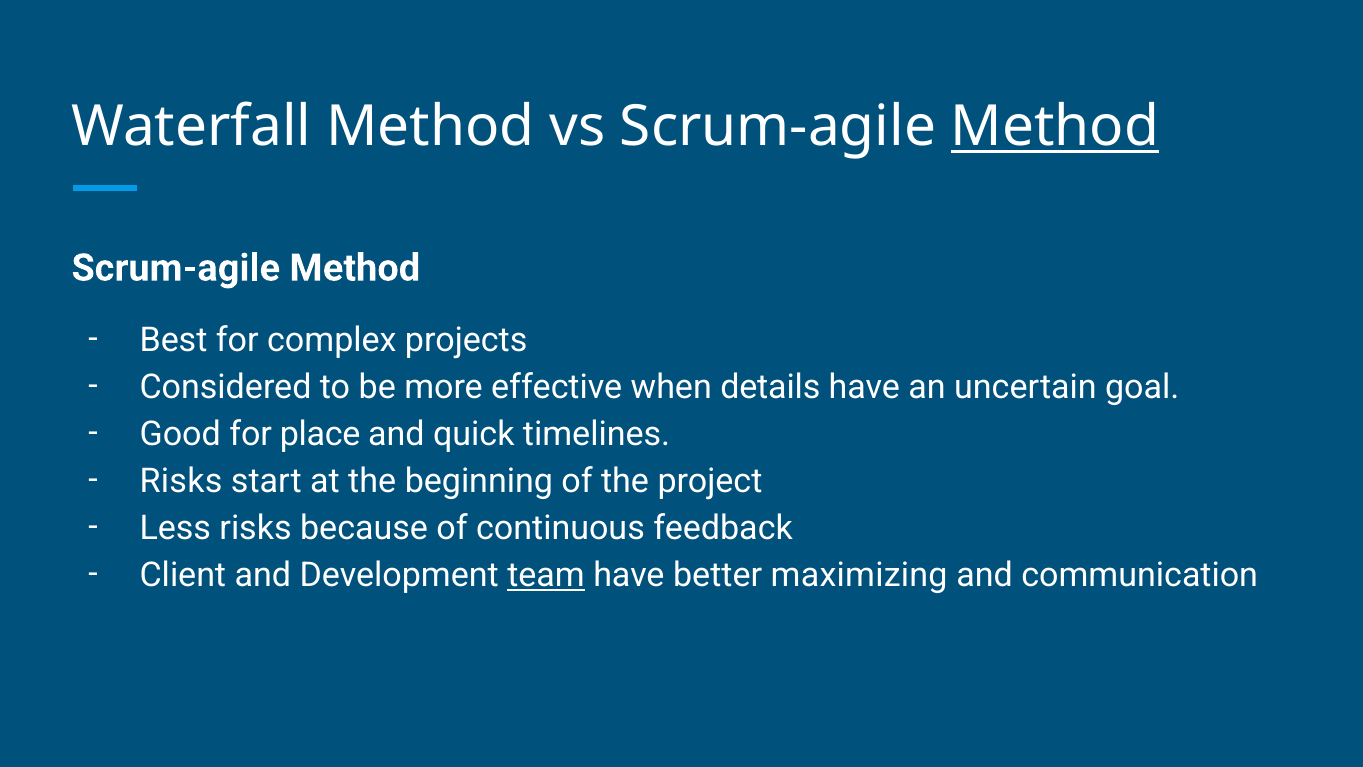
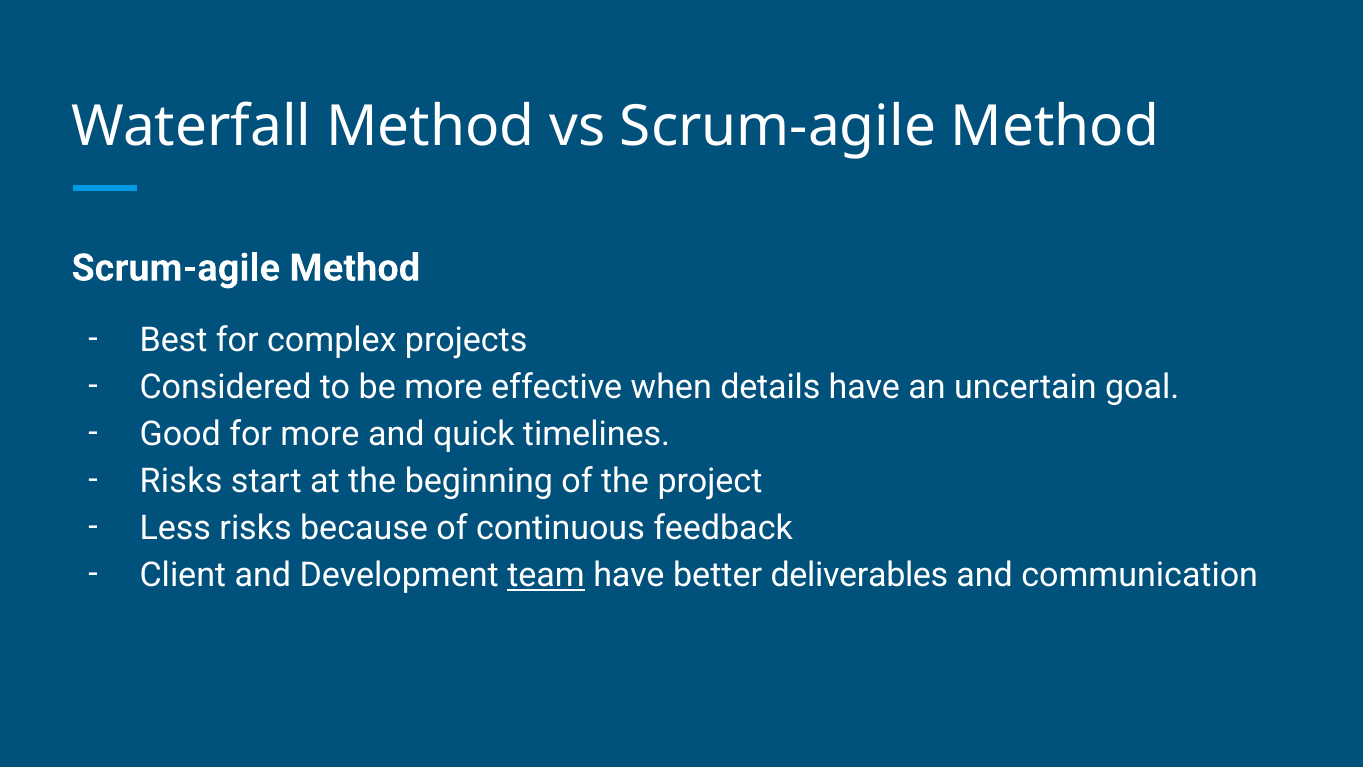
Method underline: present -> none (1055, 127)
for place: place -> more (320, 434)
maximizing: maximizing -> deliverables (859, 575)
